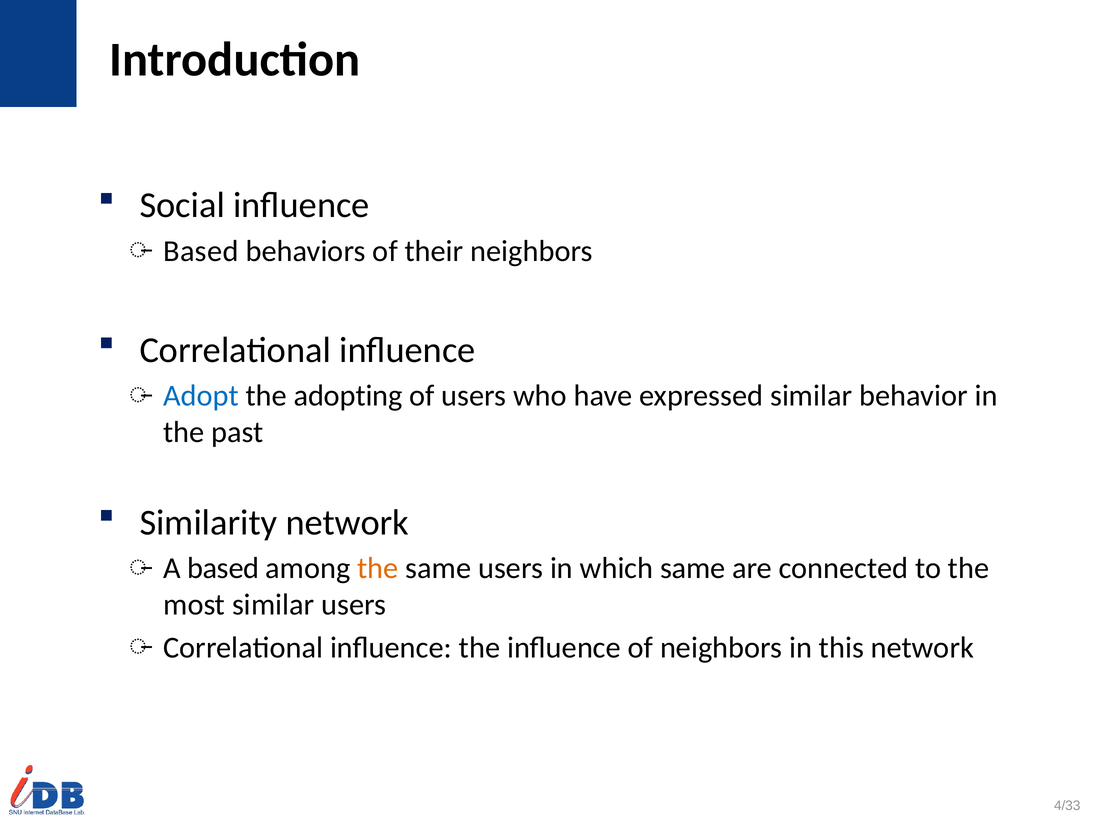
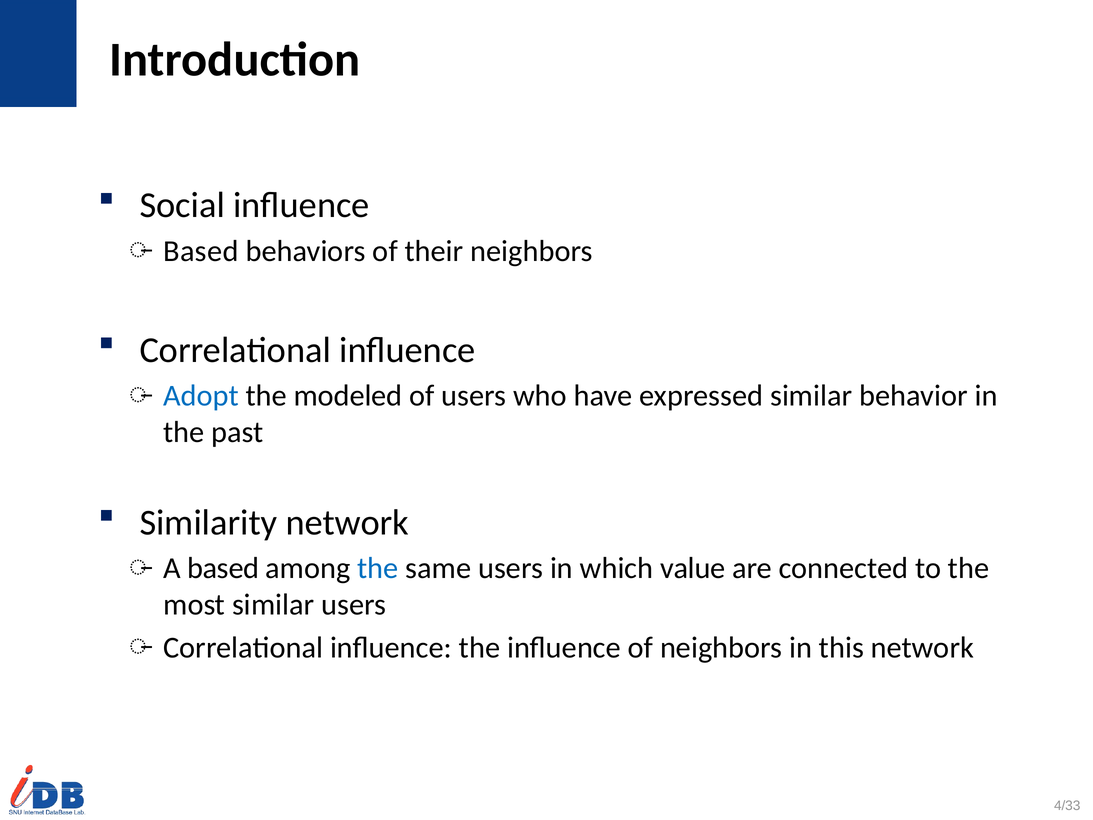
adopting: adopting -> modeled (348, 396)
the colour: orange -> blue (378, 568)
which same: same -> value (693, 568)
